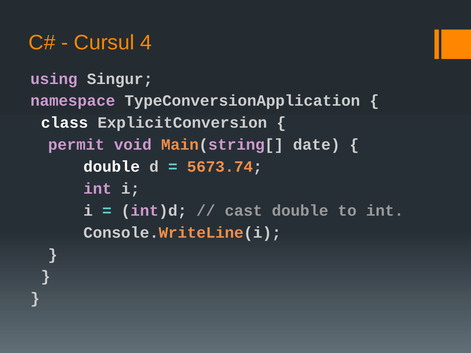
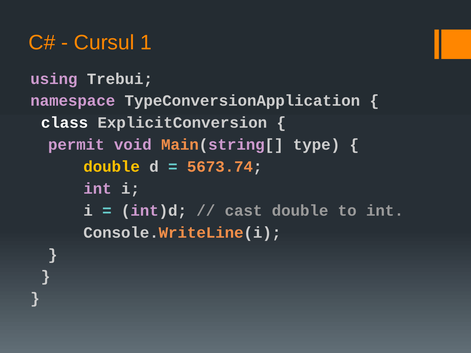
4: 4 -> 1 (146, 43)
Singur: Singur -> Trebui (120, 79)
date: date -> type (317, 145)
double colour: white -> yellow (112, 167)
